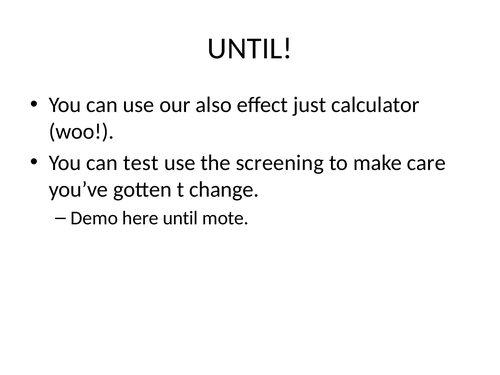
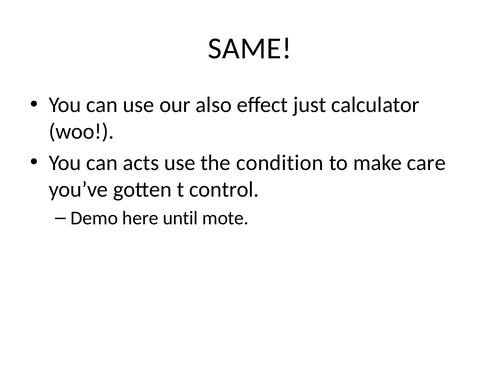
UNTIL: UNTIL -> SAME (250, 48)
test: test -> acts (141, 163)
screening: screening -> condition (280, 163)
change: change -> control (224, 189)
